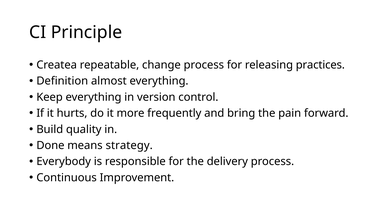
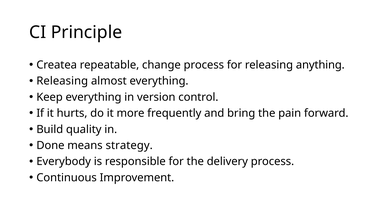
practices: practices -> anything (320, 65)
Definition: Definition -> Releasing (62, 81)
